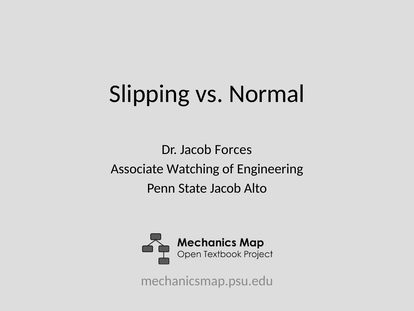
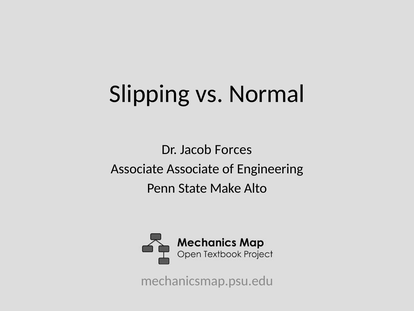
Associate Watching: Watching -> Associate (193, 169)
State Jacob: Jacob -> Make (226, 188)
